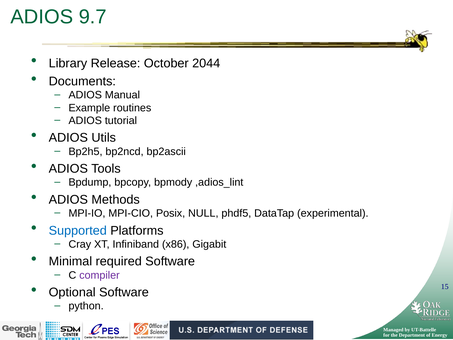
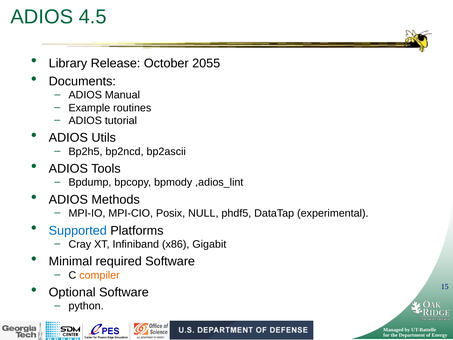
9.7: 9.7 -> 4.5 (93, 17)
2044: 2044 -> 2055 (206, 63)
compiler colour: purple -> orange (99, 275)
